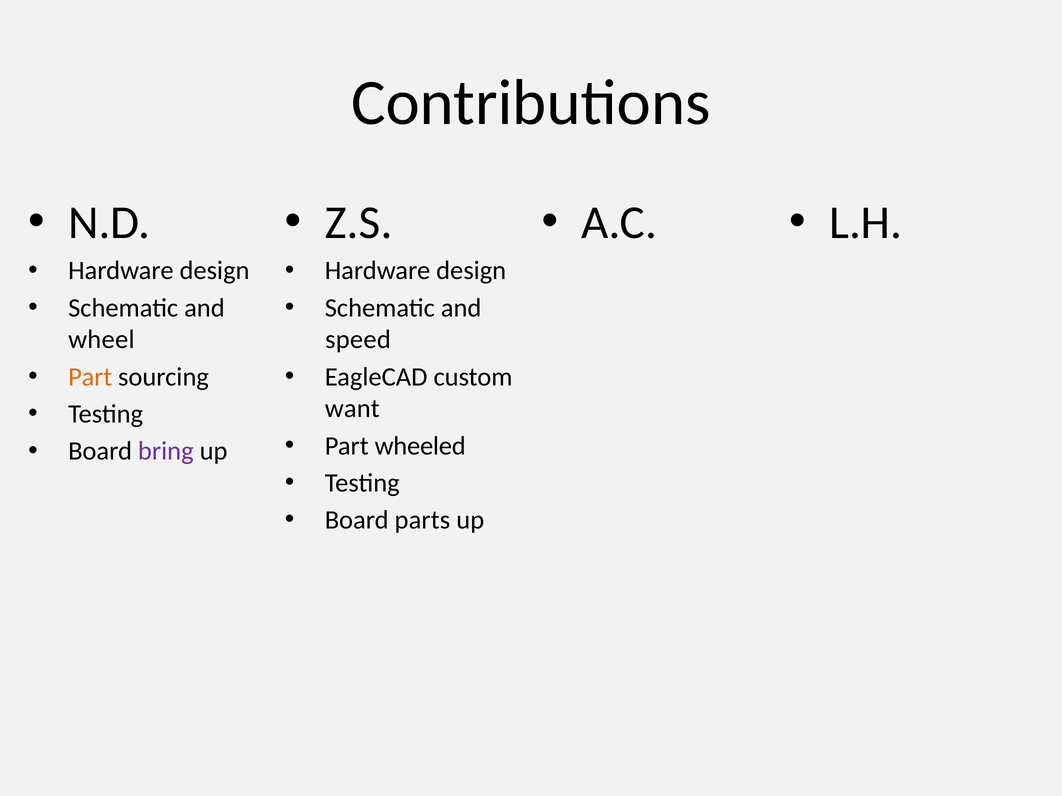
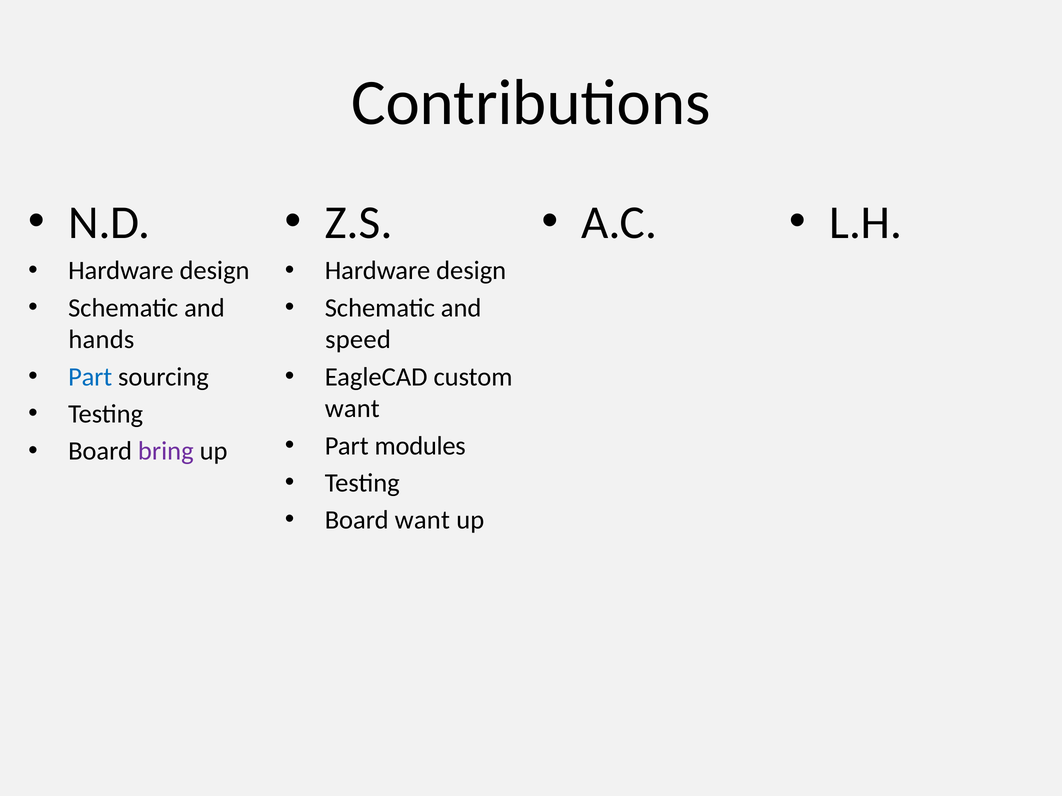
wheel: wheel -> hands (101, 340)
Part colour: orange -> blue (90, 377)
wheeled: wheeled -> modules (420, 446)
Board parts: parts -> want (422, 520)
